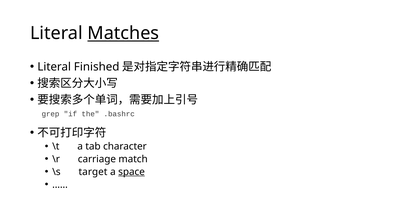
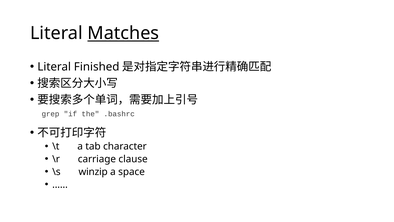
match: match -> clause (133, 159)
target: target -> winzip (93, 172)
space underline: present -> none (132, 172)
